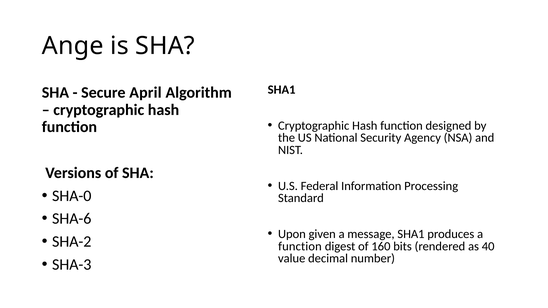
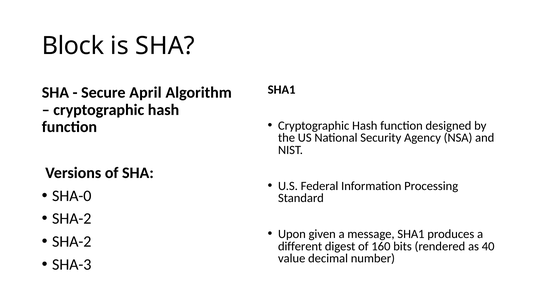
Ange: Ange -> Block (73, 46)
SHA-6: SHA-6 -> SHA-2 (72, 219)
function: function -> different (300, 247)
